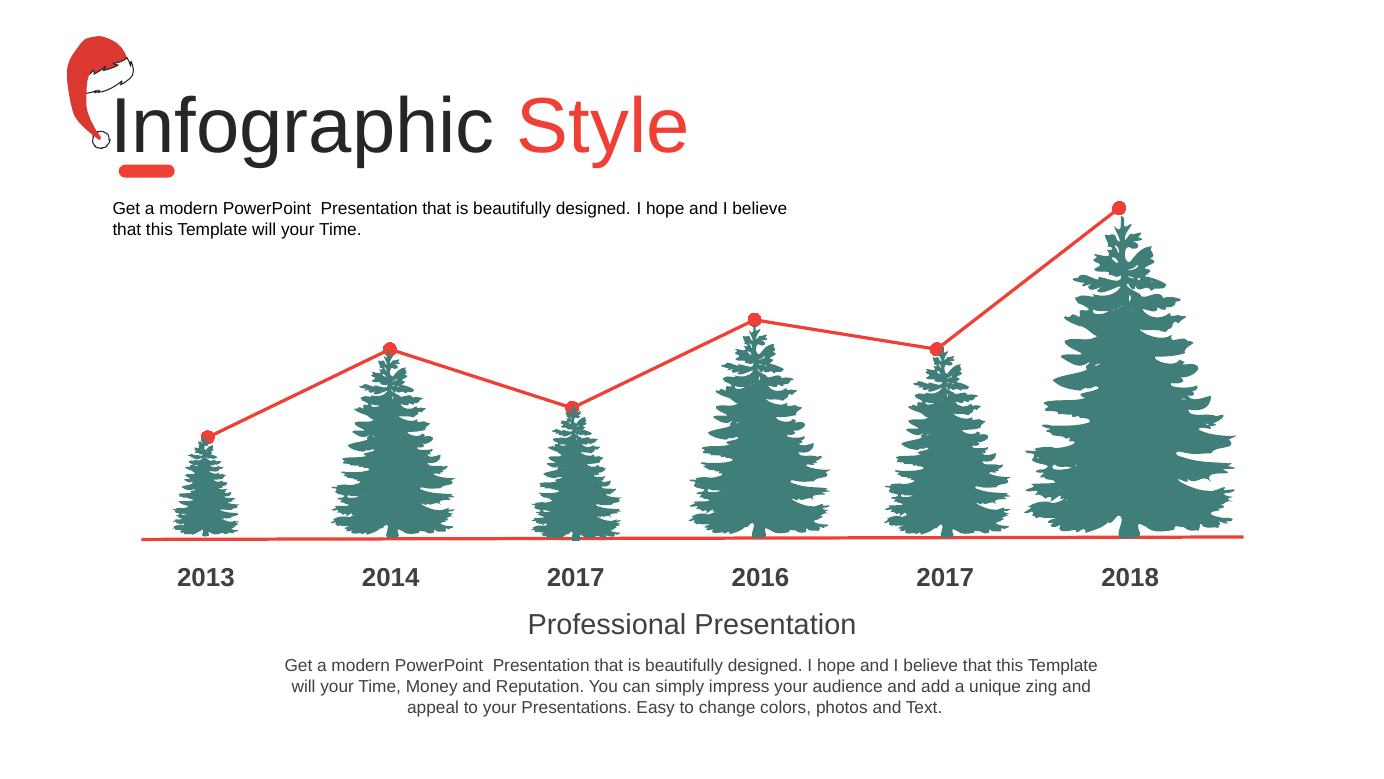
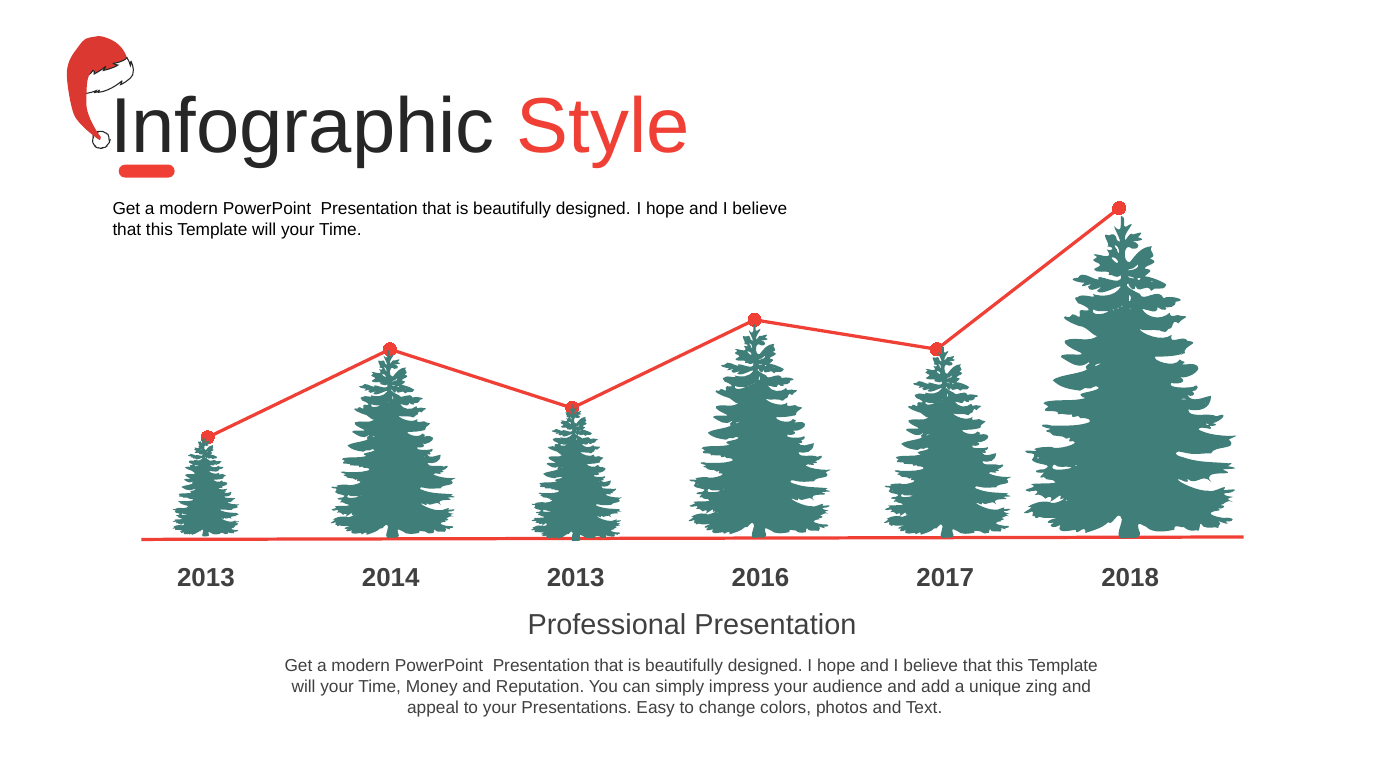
2014 2017: 2017 -> 2013 (576, 577)
